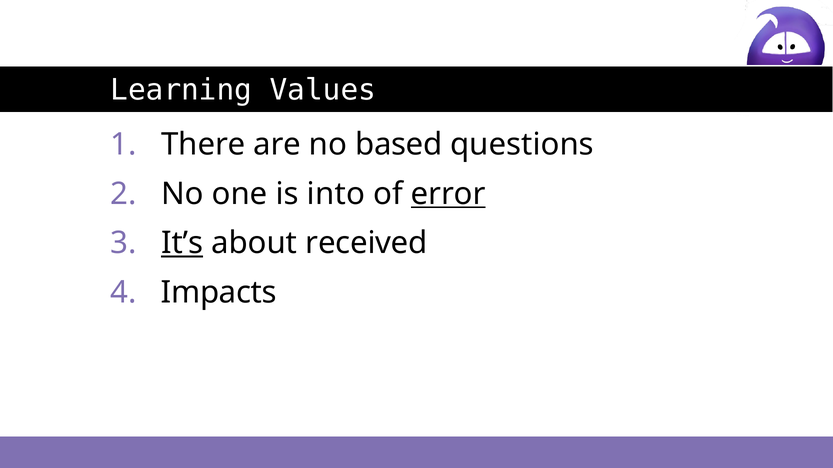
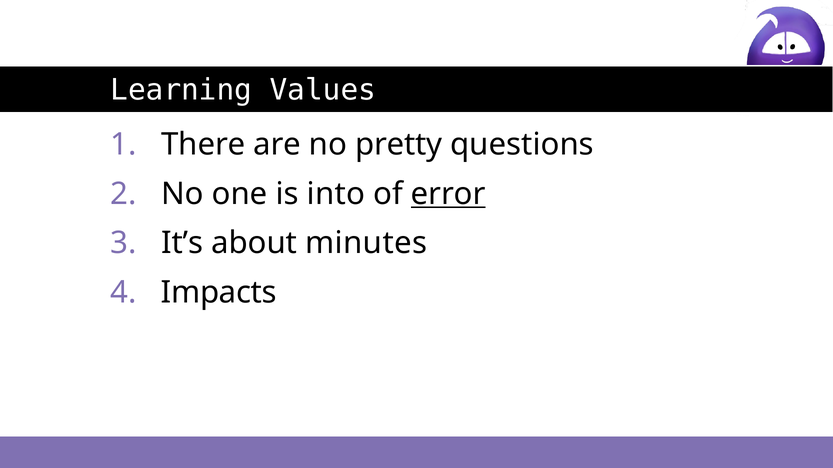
based: based -> pretty (399, 145)
It’s underline: present -> none (182, 243)
received: received -> minutes (366, 243)
